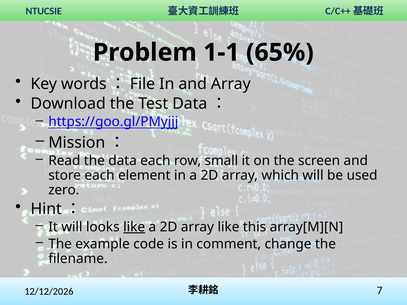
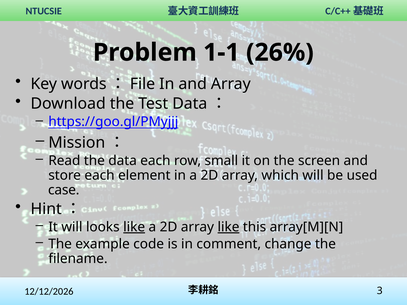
65%: 65% -> 26% (280, 53)
zero: zero -> case (64, 190)
like underline: none -> present (228, 227)
7: 7 -> 3 (380, 291)
